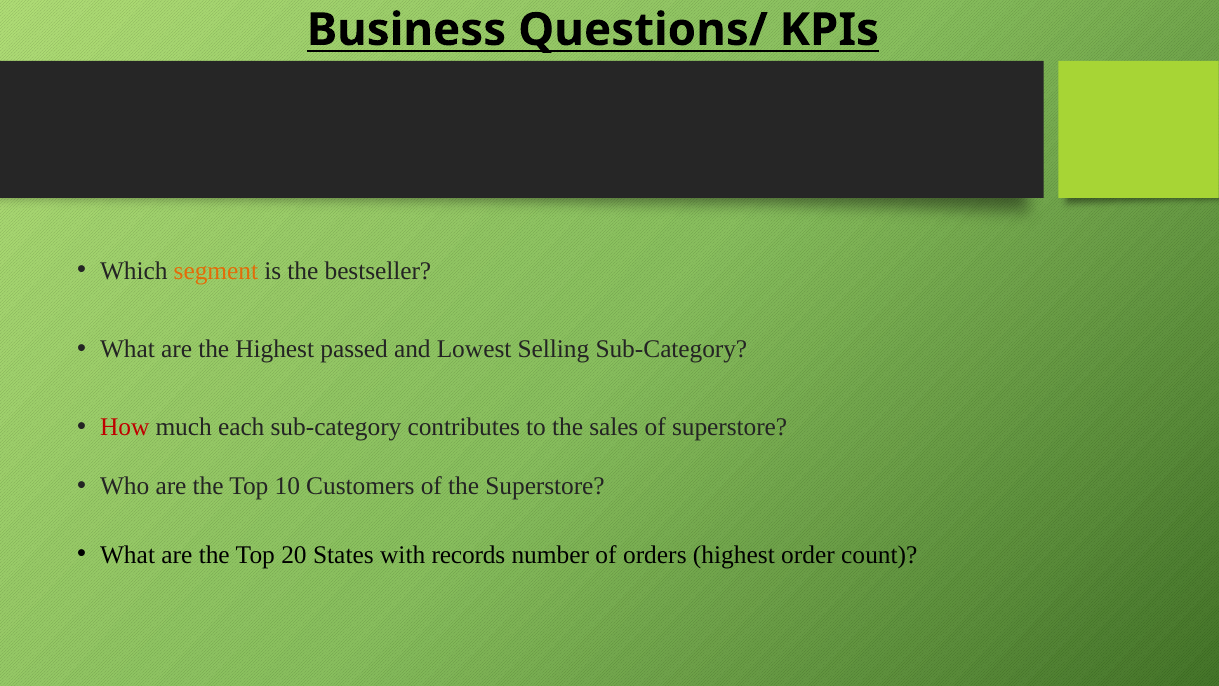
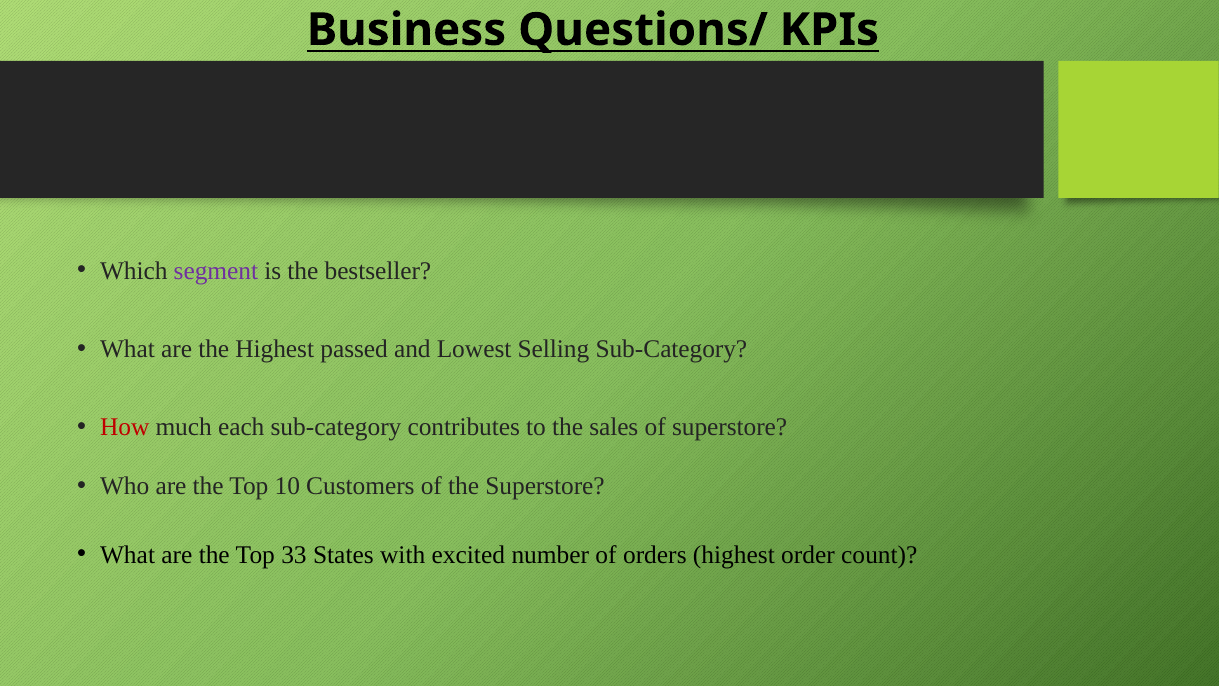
segment colour: orange -> purple (216, 271)
20: 20 -> 33 (294, 555)
records: records -> excited (468, 555)
